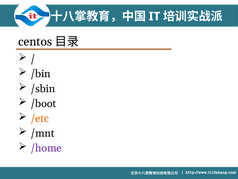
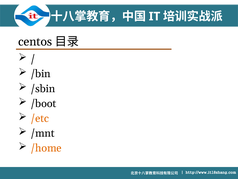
/home colour: purple -> orange (46, 148)
